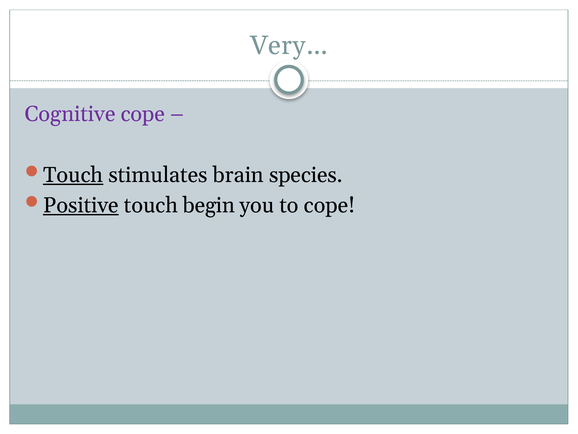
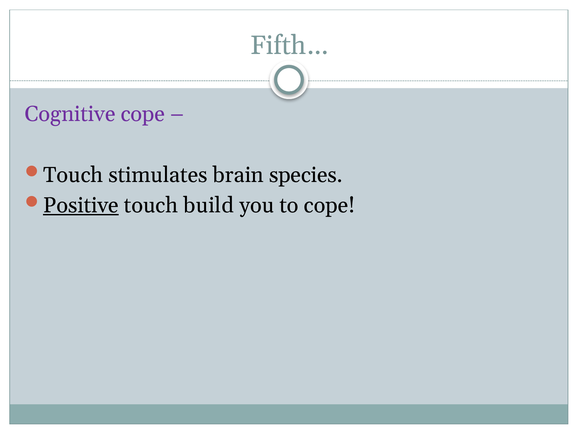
Very…: Very… -> Fifth… (289, 46)
Touch underline: present -> none (73, 175)
begin: begin -> build (209, 205)
